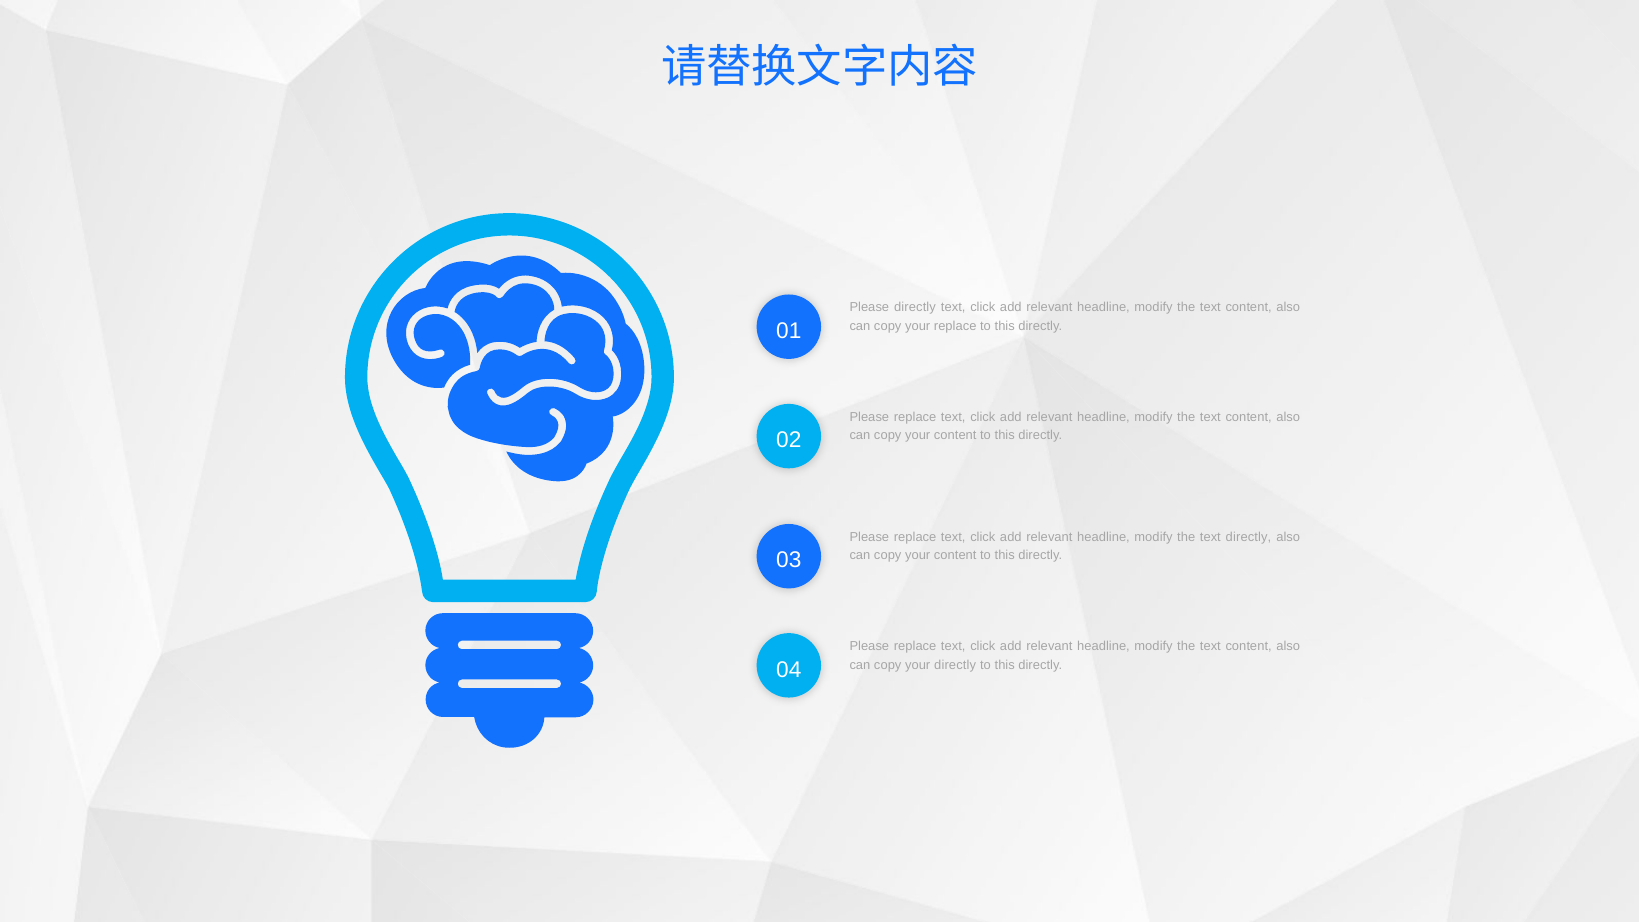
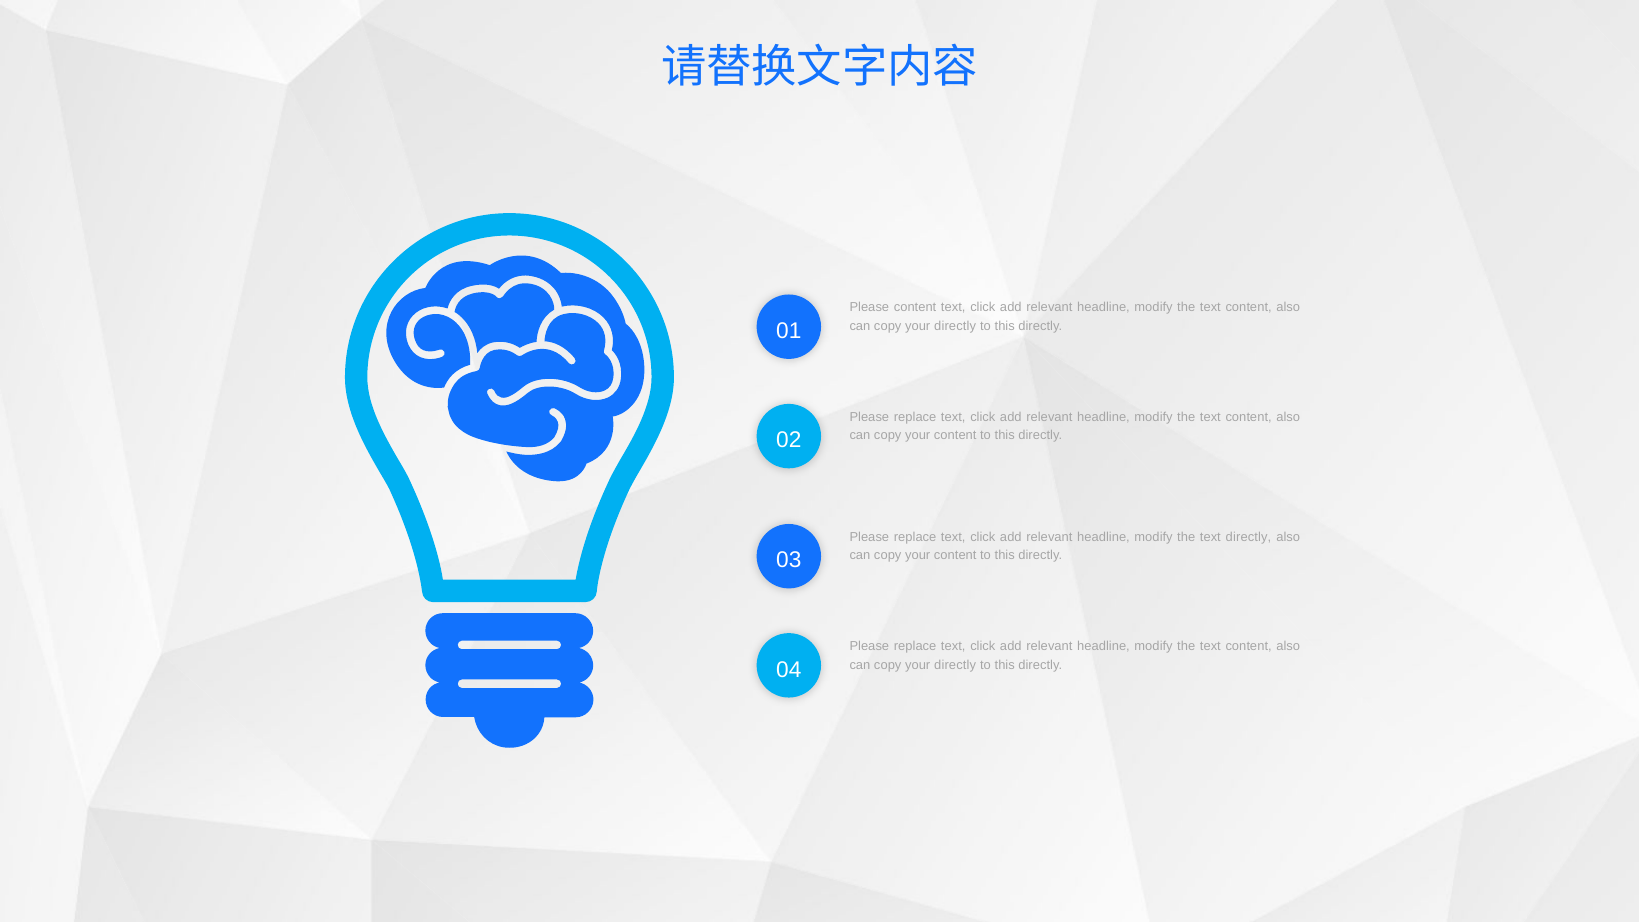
Please directly: directly -> content (915, 308)
replace: replace -> directly (955, 326)
